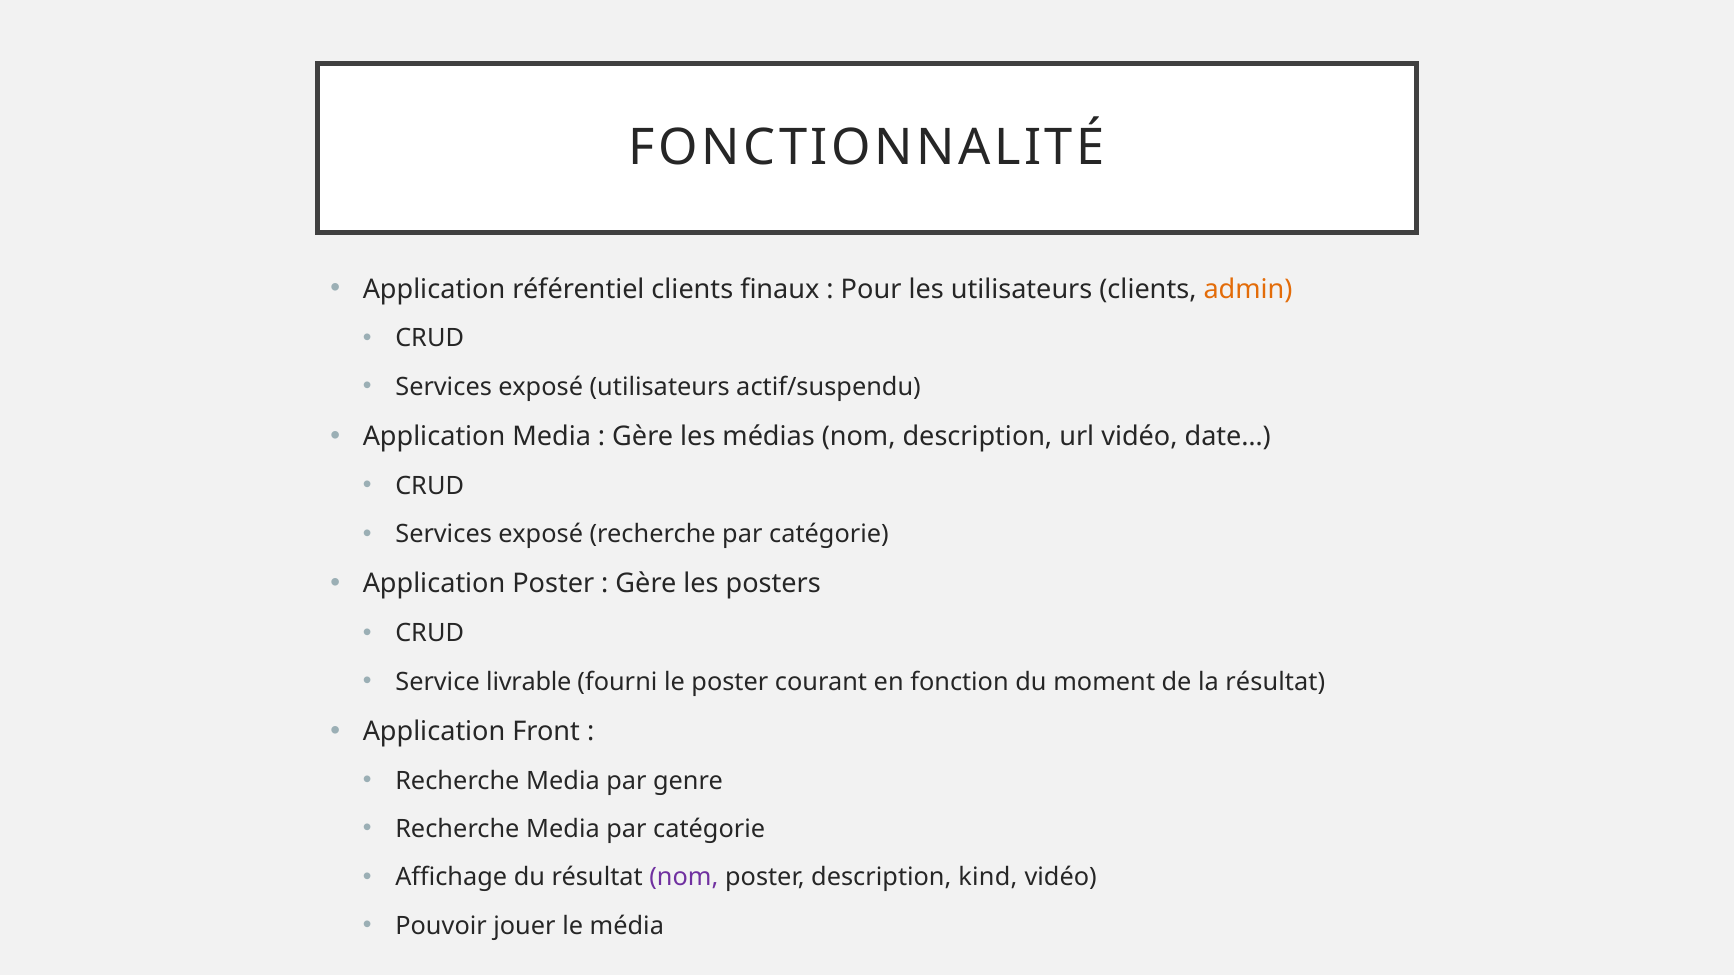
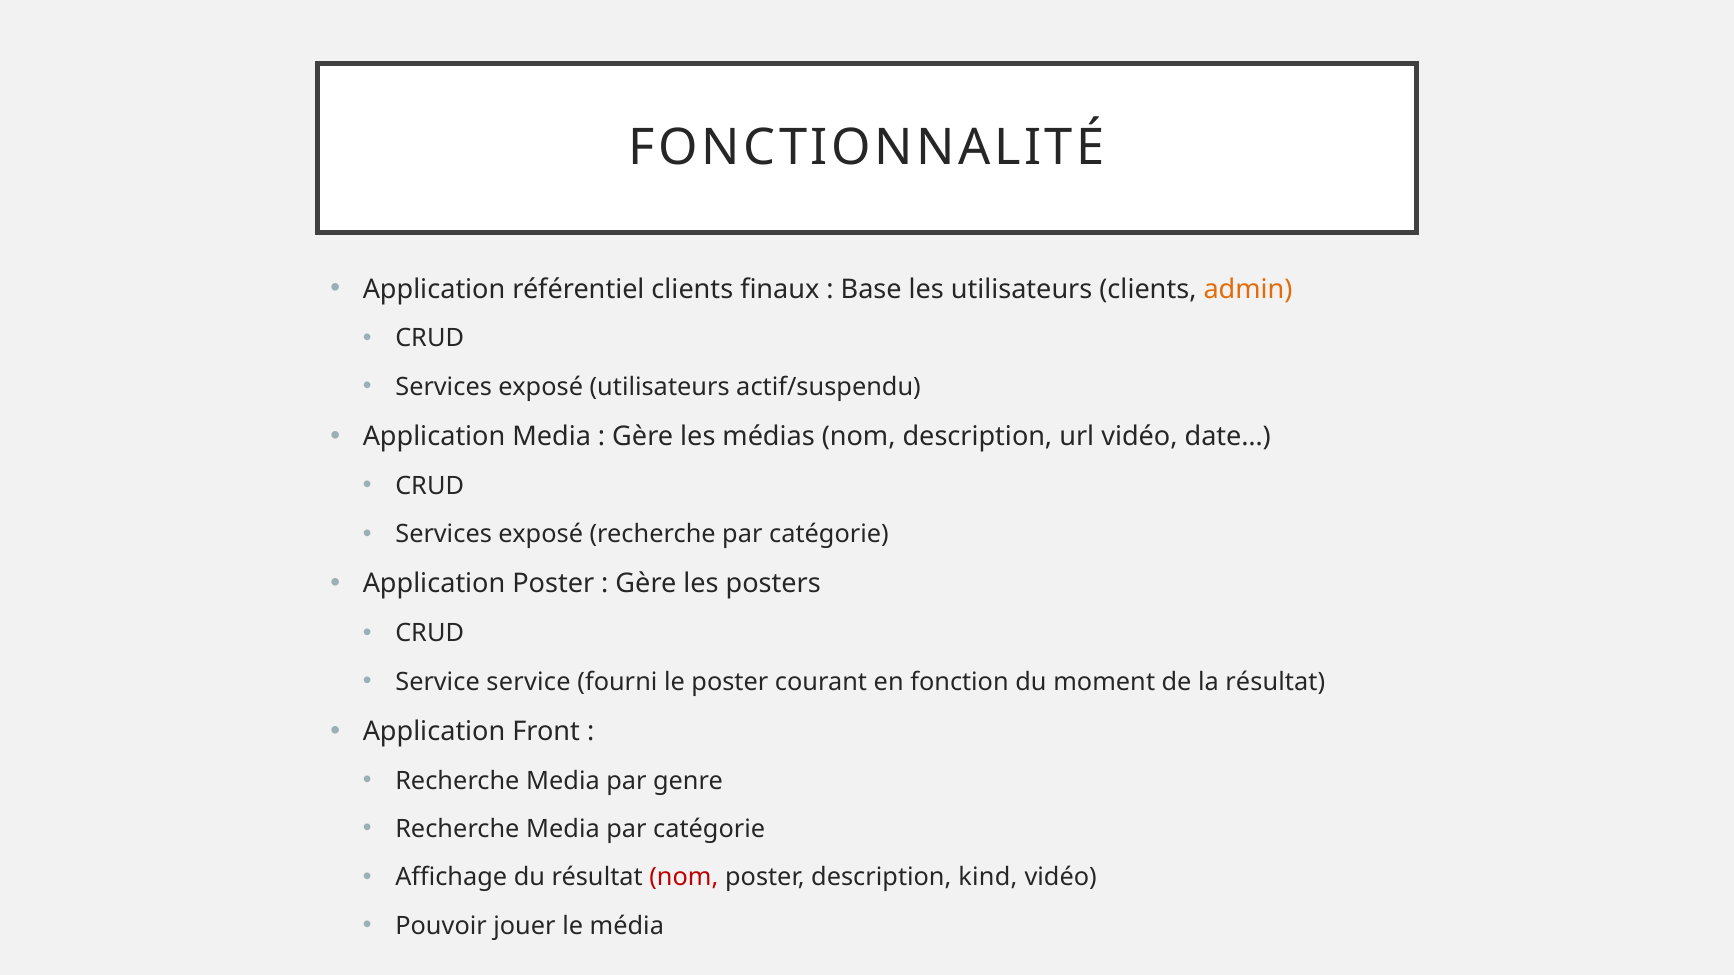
Pour: Pour -> Base (871, 289)
Service livrable: livrable -> service (529, 682)
nom colour: purple -> red (684, 878)
